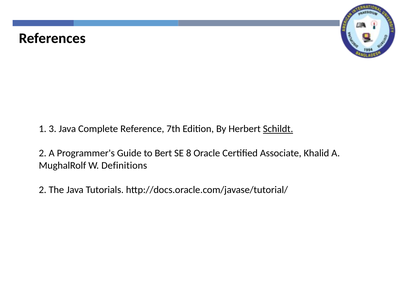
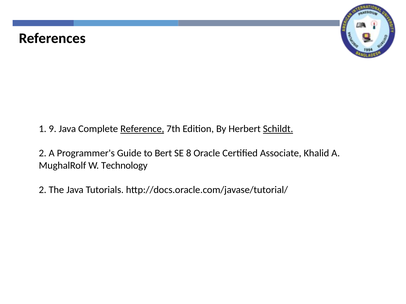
3: 3 -> 9 (53, 129)
Reference underline: none -> present (142, 129)
Definitions: Definitions -> Technology (124, 166)
